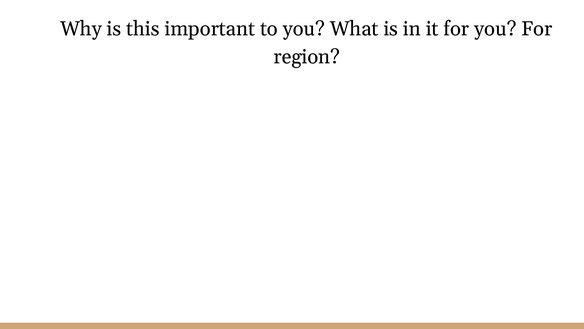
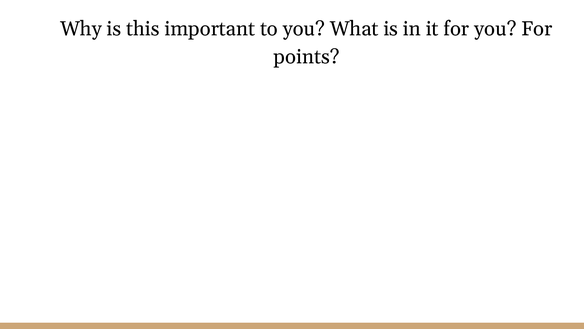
region: region -> points (307, 57)
